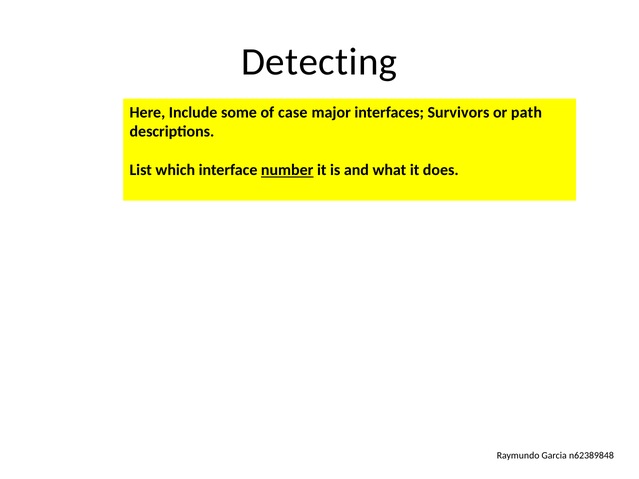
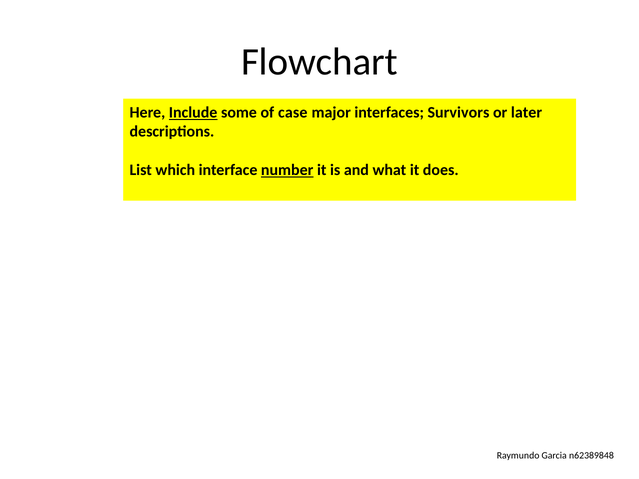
Detecting: Detecting -> Flowchart (319, 62)
Include underline: none -> present (193, 113)
path: path -> later (527, 113)
